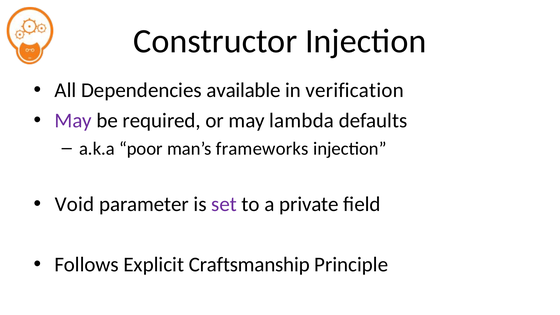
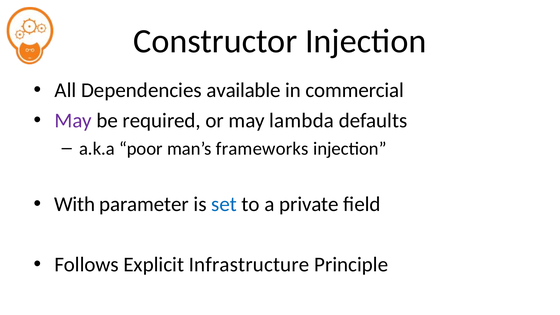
verification: verification -> commercial (355, 90)
Void: Void -> With (75, 204)
set colour: purple -> blue (224, 204)
Craftsmanship: Craftsmanship -> Infrastructure (249, 265)
